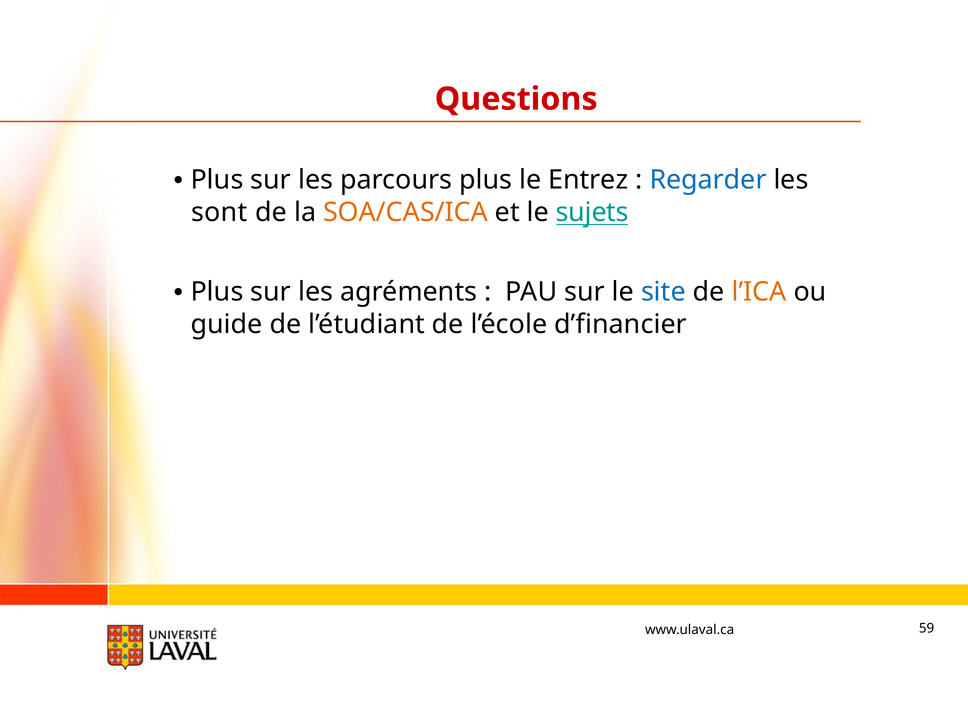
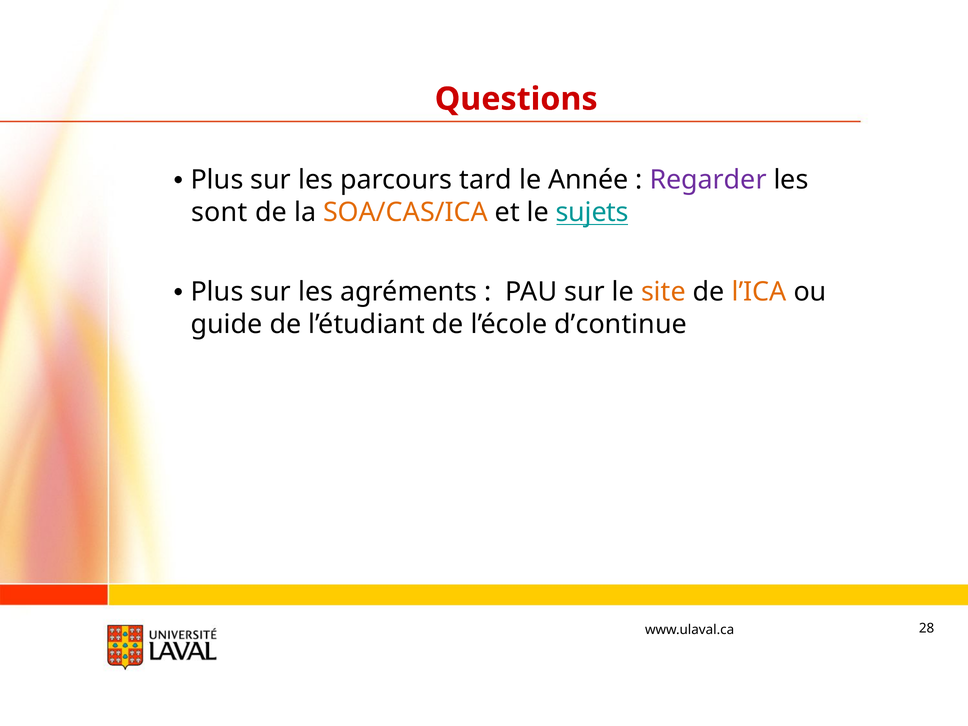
parcours plus: plus -> tard (486, 180)
Entrez: Entrez -> Année (588, 180)
Regarder colour: blue -> purple (708, 180)
site colour: blue -> orange (663, 292)
d’financier: d’financier -> d’continue (621, 324)
59: 59 -> 28 (927, 628)
